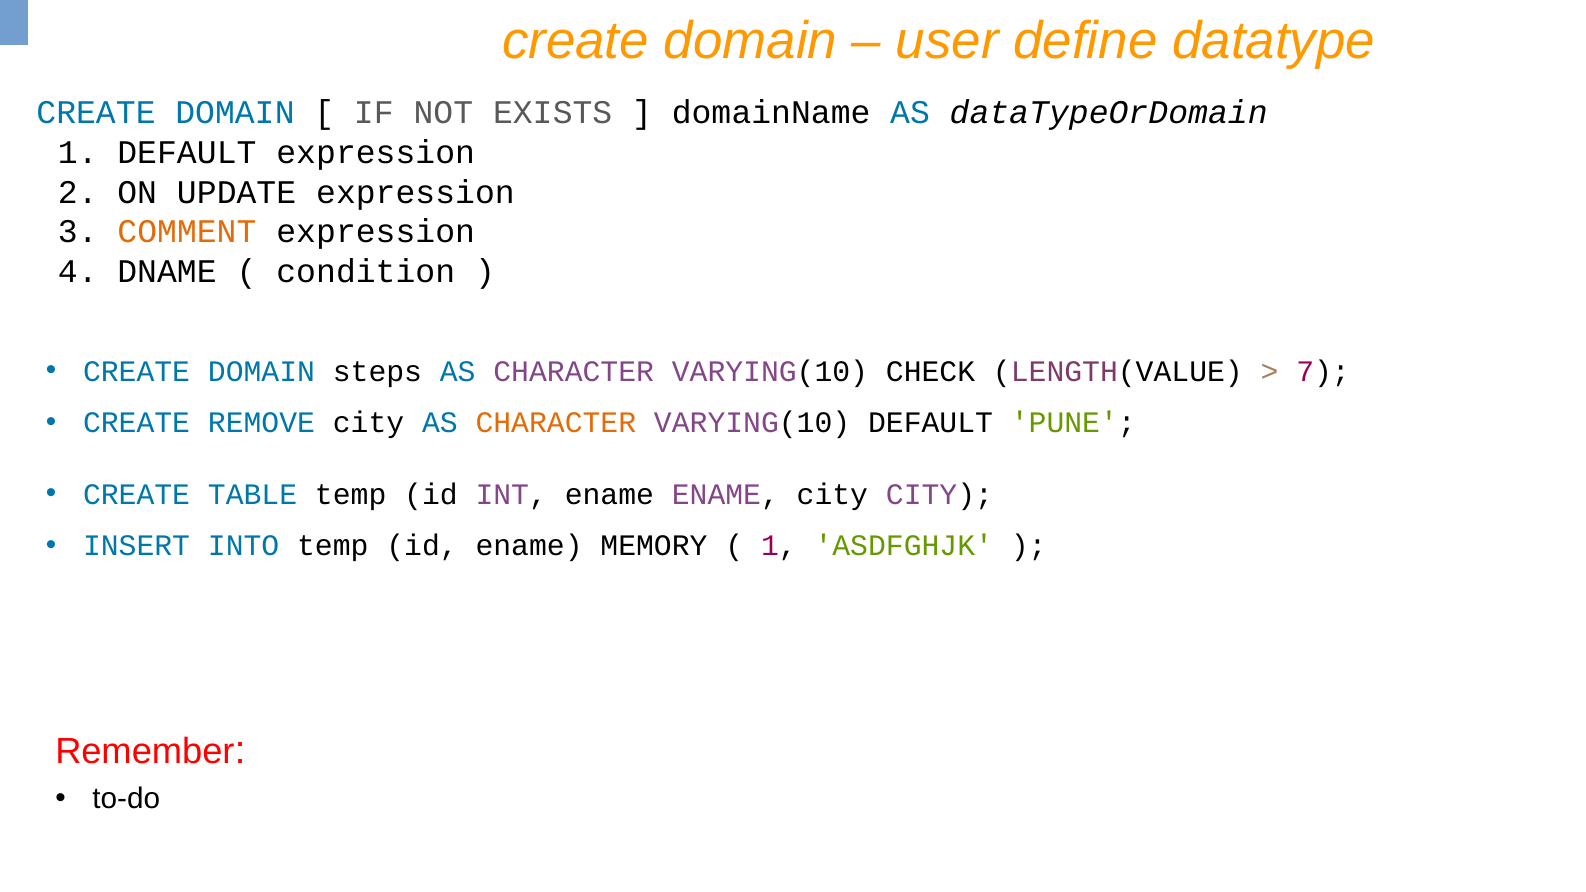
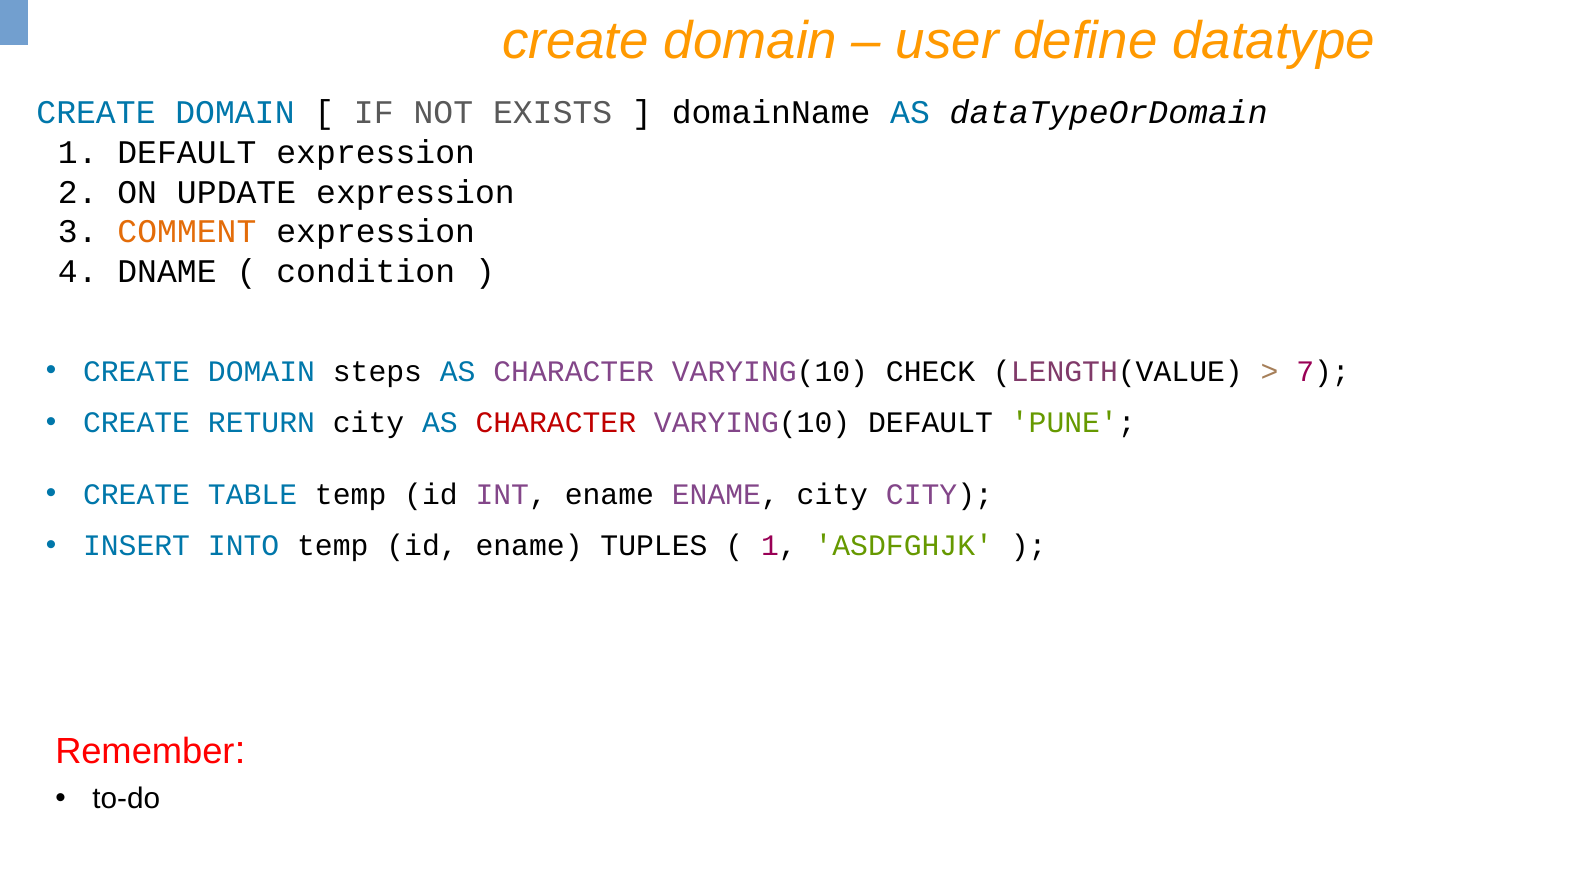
REMOVE: REMOVE -> RETURN (261, 423)
CHARACTER colour: orange -> red (556, 423)
MEMORY: MEMORY -> TUPLES (654, 546)
